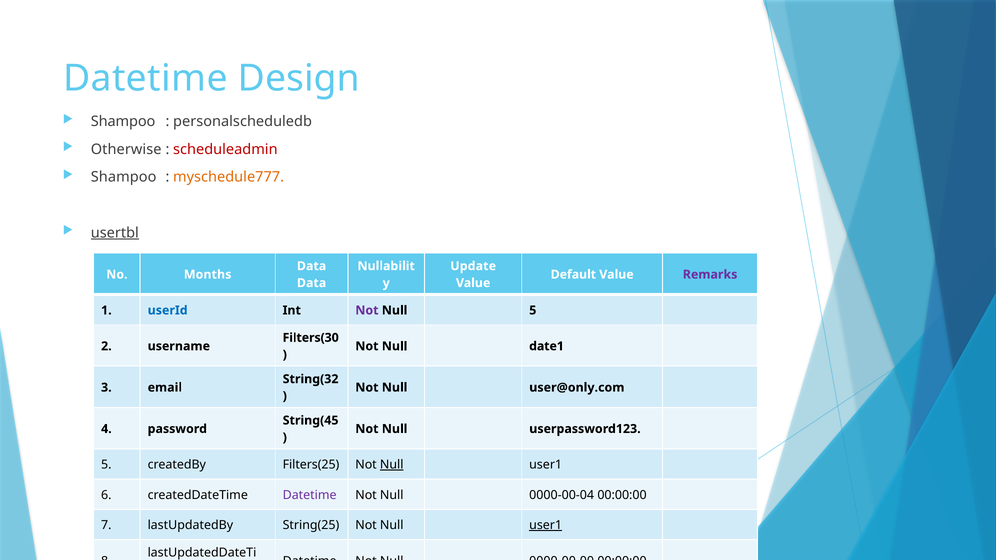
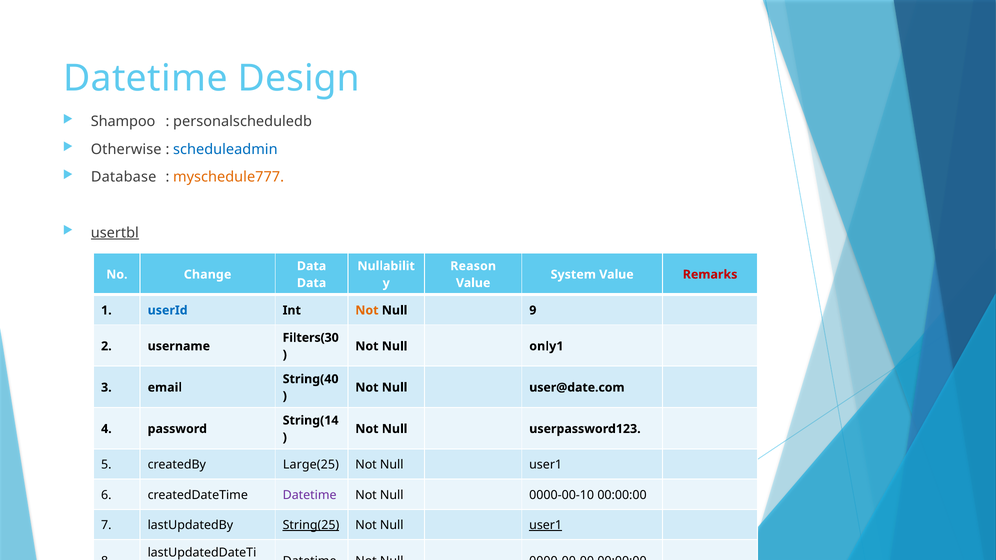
scheduleadmin colour: red -> blue (225, 149)
Shampoo: Shampoo -> Database (124, 177)
Update: Update -> Reason (473, 266)
Months: Months -> Change (208, 275)
Default: Default -> System (573, 275)
Remarks colour: purple -> red (710, 275)
Not colour: purple -> orange (367, 310)
Null 5: 5 -> 9 (533, 310)
date1: date1 -> only1 (546, 346)
String(32: String(32 -> String(40 (311, 379)
user@only.com: user@only.com -> user@date.com (577, 388)
String(45: String(45 -> String(14 (311, 421)
Filters(25: Filters(25 -> Large(25 (311, 465)
Null underline: present -> none (392, 465)
0000-00-04: 0000-00-04 -> 0000-00-10 (562, 495)
String(25 underline: none -> present (311, 525)
